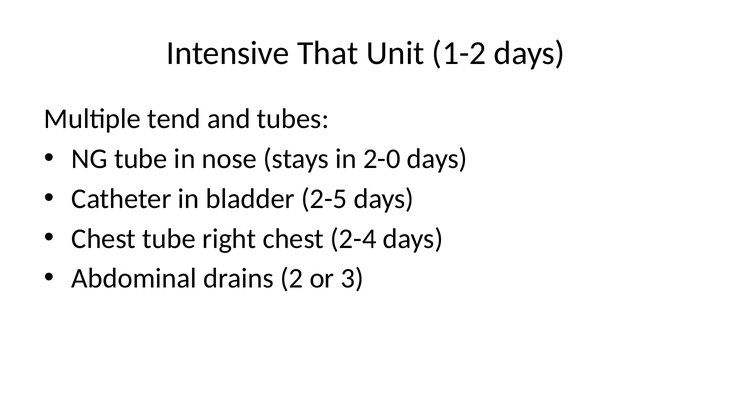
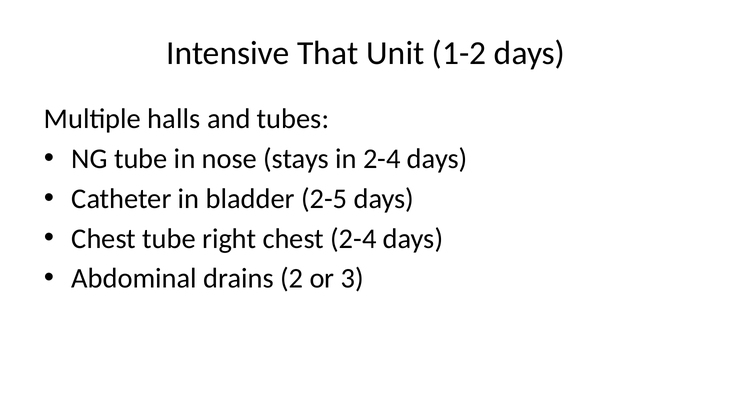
tend: tend -> halls (174, 119)
in 2-0: 2-0 -> 2-4 (382, 159)
